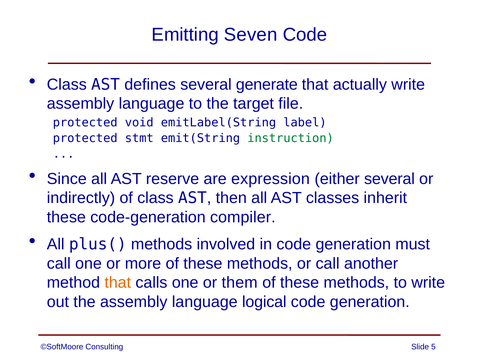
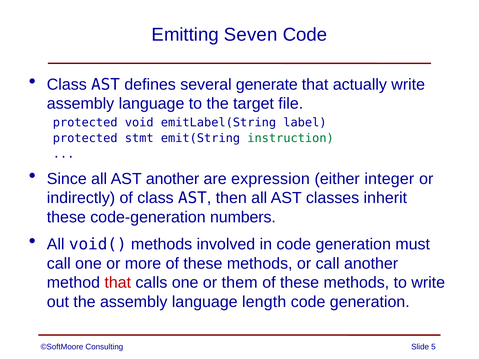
AST reserve: reserve -> another (173, 179)
either several: several -> integer (389, 179)
compiler: compiler -> numbers (243, 217)
plus(: plus( -> void( (98, 244)
that colour: orange -> red (118, 283)
logical: logical -> length (264, 302)
